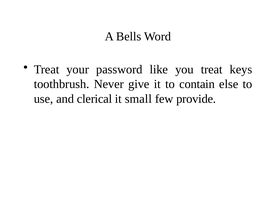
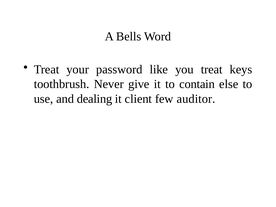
clerical: clerical -> dealing (95, 99)
small: small -> client (138, 99)
provide: provide -> auditor (196, 99)
